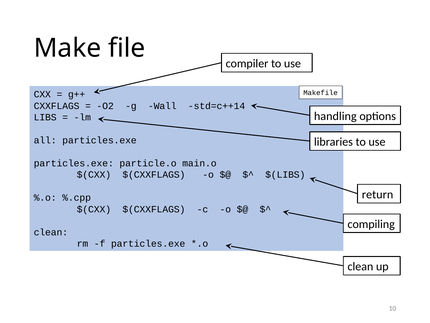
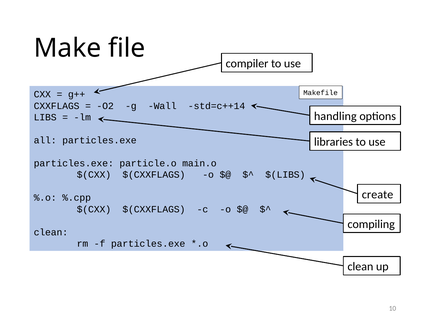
return: return -> create (378, 194)
